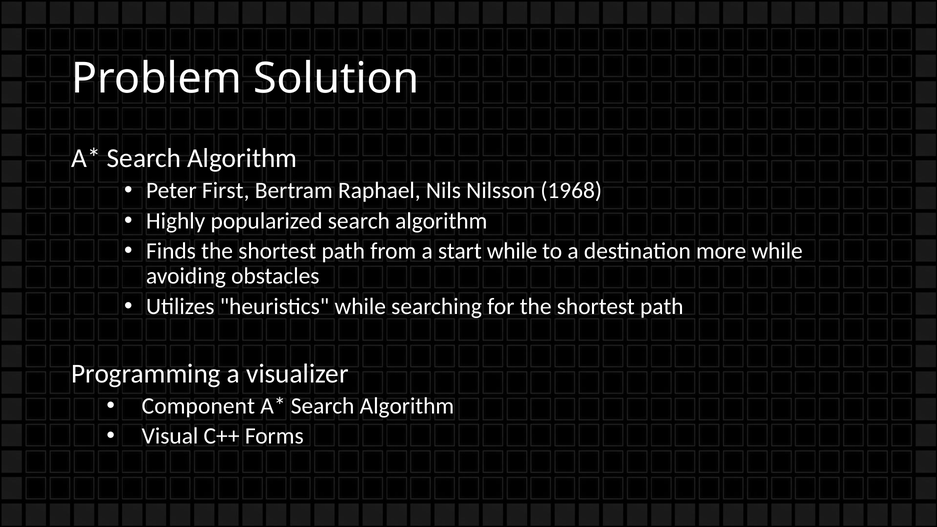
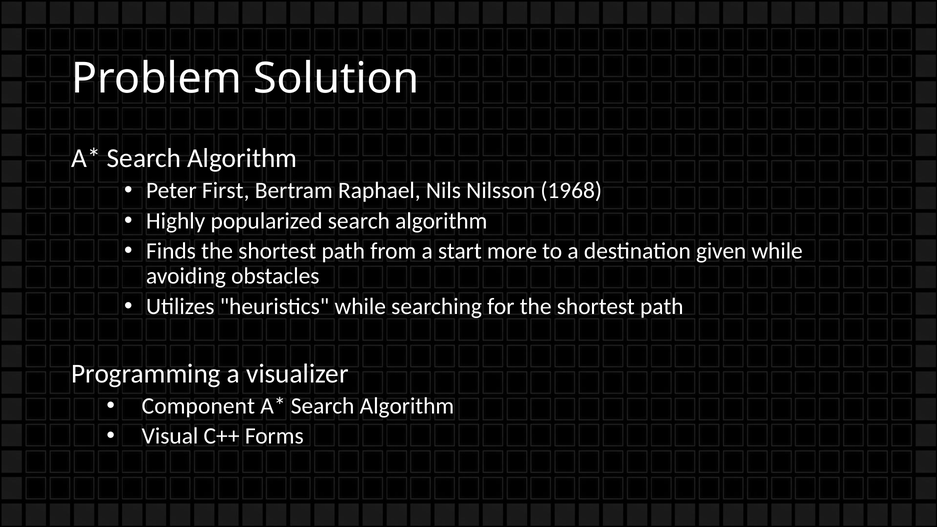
start while: while -> more (512, 251)
more: more -> given (721, 251)
